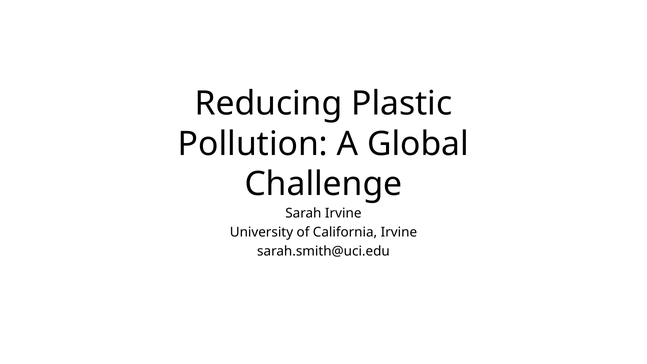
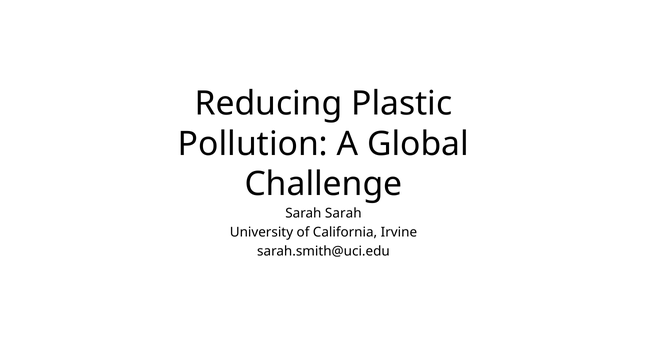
Sarah Irvine: Irvine -> Sarah (343, 213)
